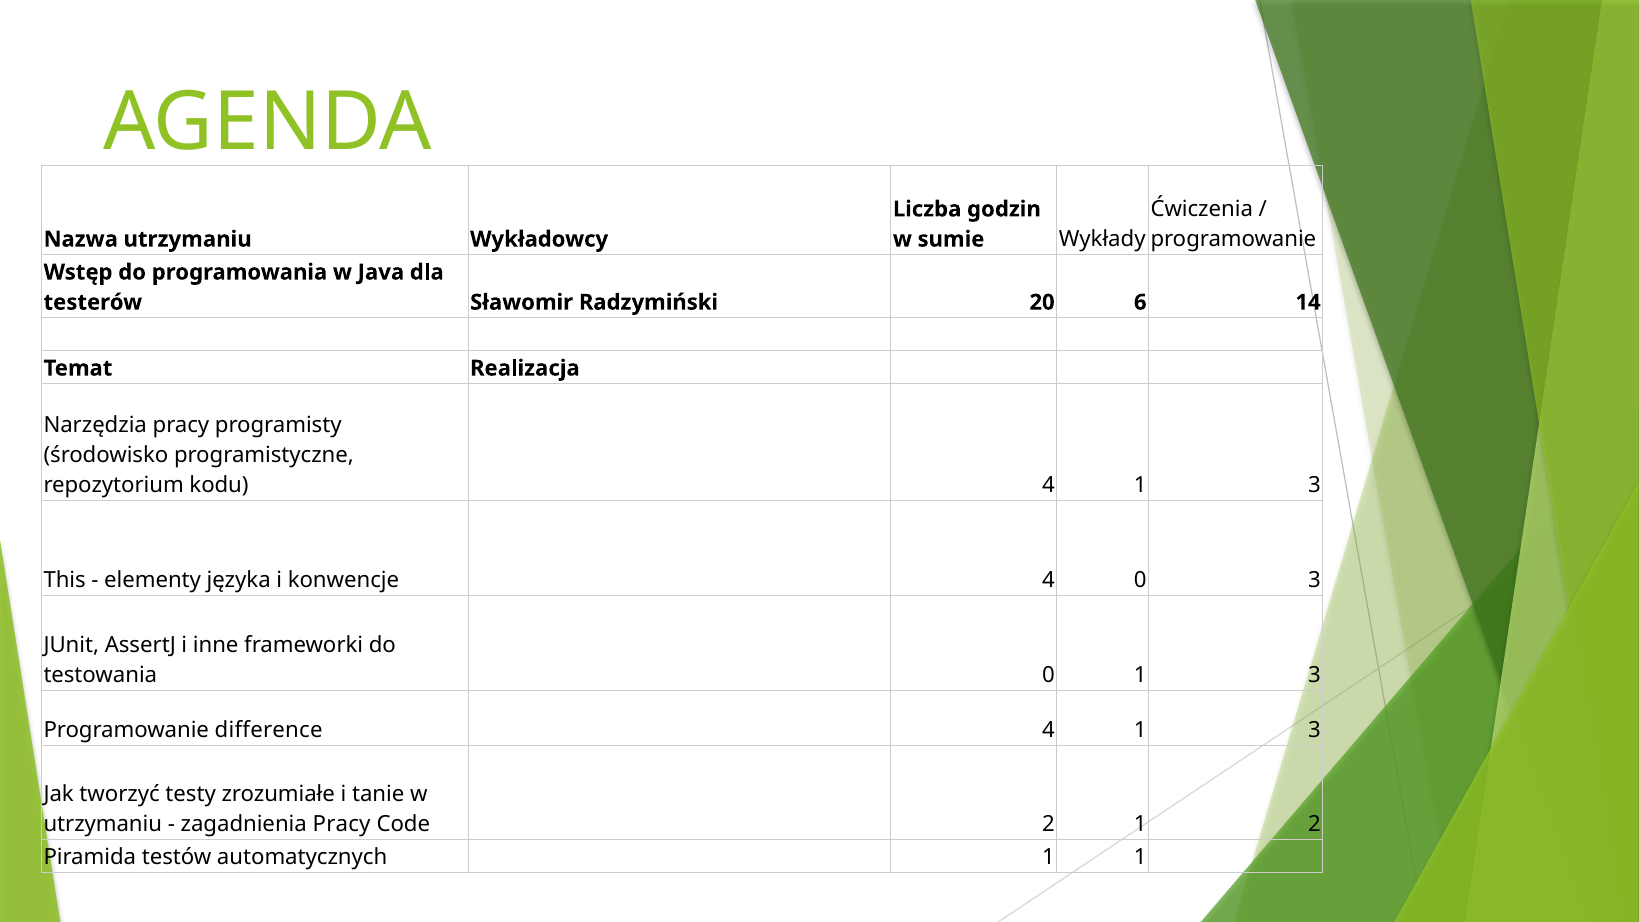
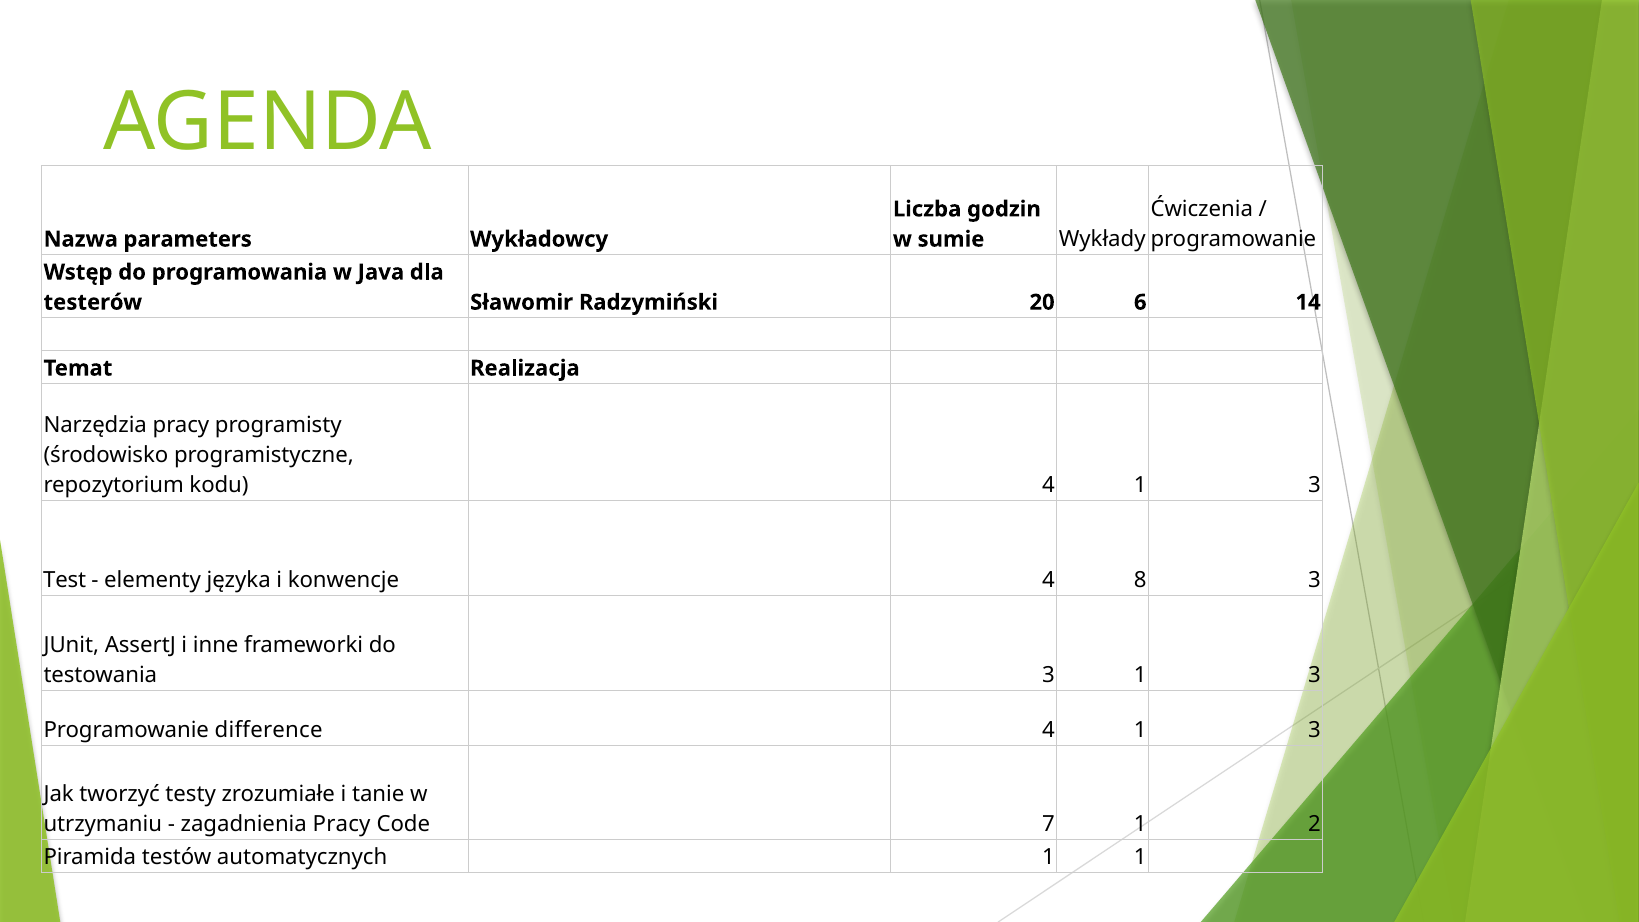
Nazwa utrzymaniu: utrzymaniu -> parameters (188, 239)
This: This -> Test (65, 580)
4 0: 0 -> 8 (1140, 580)
testowania 0: 0 -> 3 (1049, 675)
Code 2: 2 -> 7 (1049, 825)
